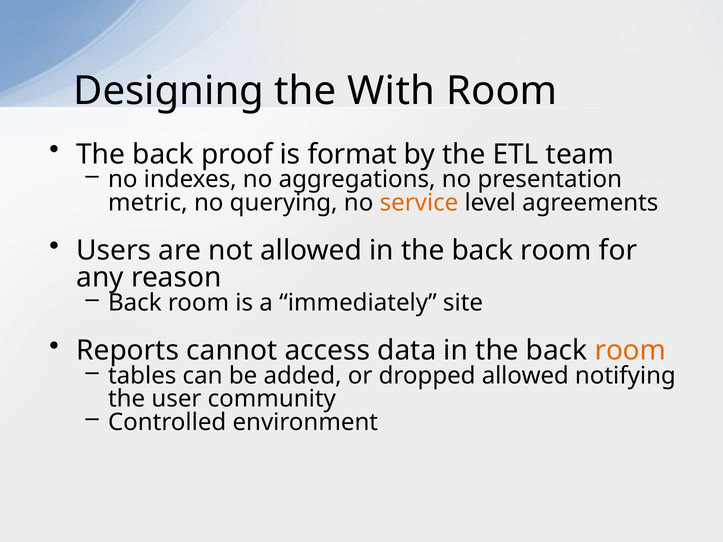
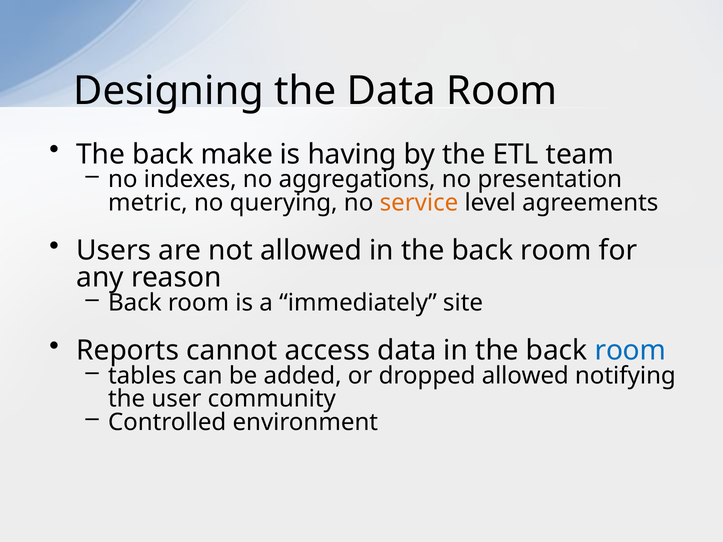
the With: With -> Data (391, 91)
proof: proof -> make (237, 154)
format: format -> having (352, 154)
room colour: orange -> blue (630, 351)
